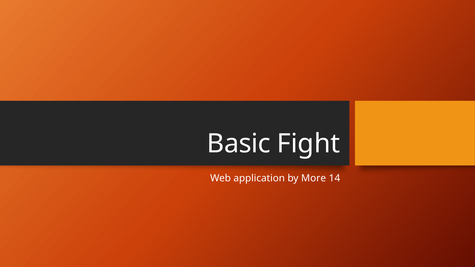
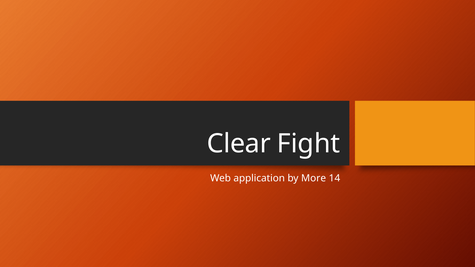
Basic: Basic -> Clear (239, 144)
